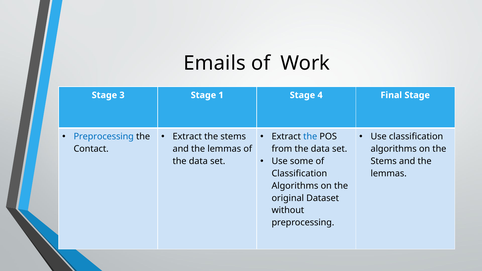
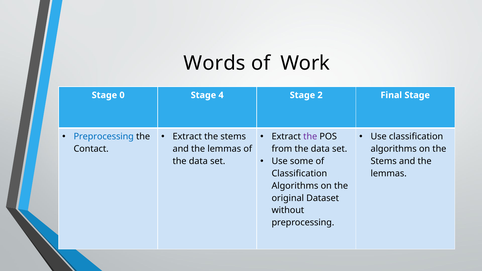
Emails: Emails -> Words (215, 63)
3: 3 -> 0 (122, 95)
1: 1 -> 4 (221, 95)
4: 4 -> 2 (320, 95)
the colour: blue -> purple (310, 137)
